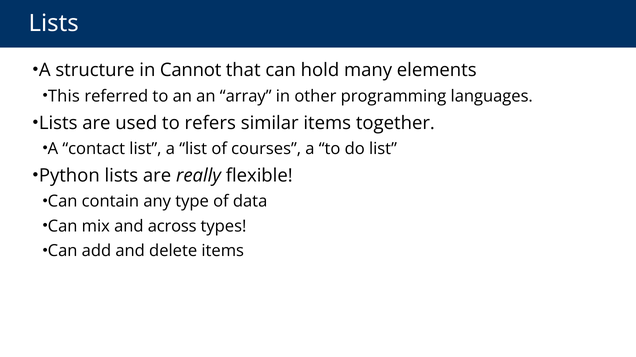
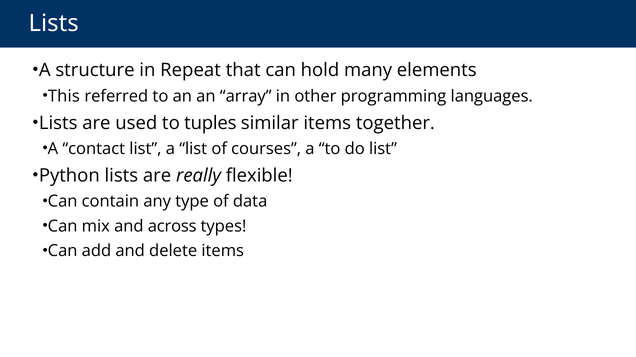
Cannot: Cannot -> Repeat (191, 70)
refers: refers -> tuples (210, 123)
